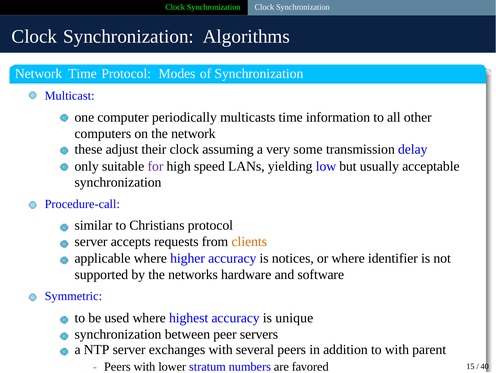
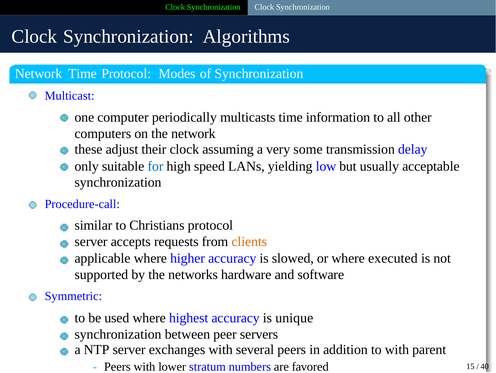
for colour: purple -> blue (155, 166)
notices: notices -> slowed (293, 258)
identifier: identifier -> executed (393, 258)
